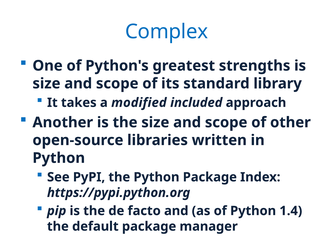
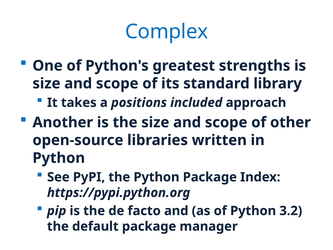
modified: modified -> positions (139, 103)
1.4: 1.4 -> 3.2 (291, 211)
